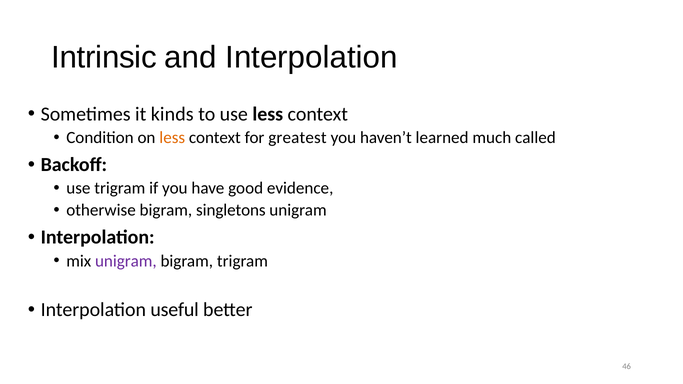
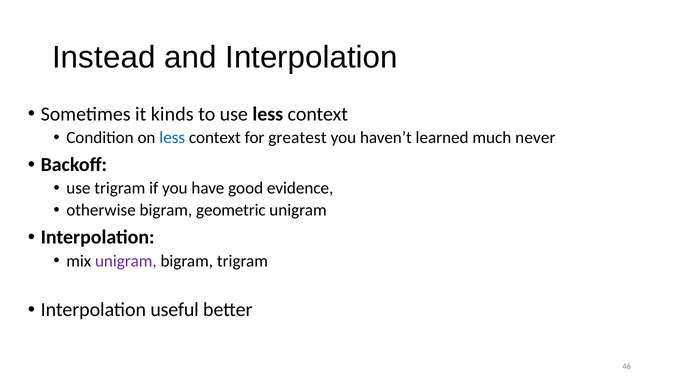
Intrinsic: Intrinsic -> Instead (104, 57)
less colour: orange -> blue (172, 138)
called: called -> never (535, 138)
singletons: singletons -> geometric (231, 210)
